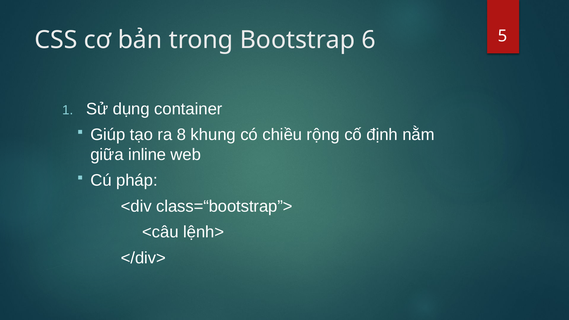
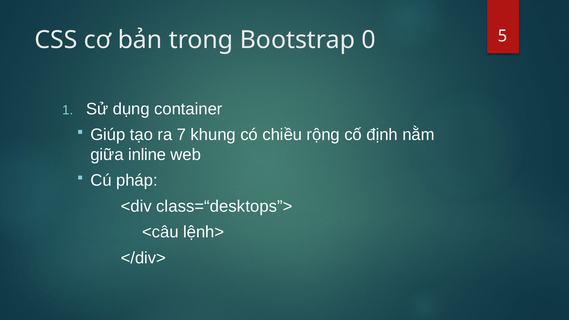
6: 6 -> 0 (369, 40)
8: 8 -> 7 (182, 135)
class=“bootstrap”>: class=“bootstrap”> -> class=“desktops”> (224, 206)
